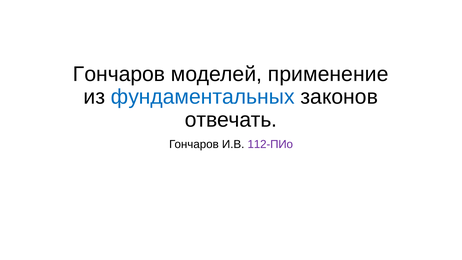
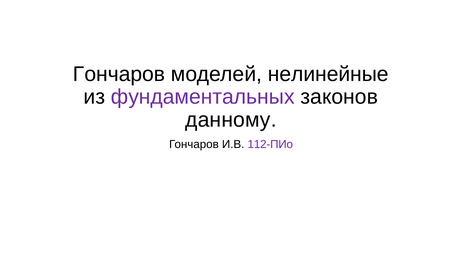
применение: применение -> нелинейные (328, 74)
фундаментальных colour: blue -> purple (203, 97)
отвечать: отвечать -> данному (231, 120)
